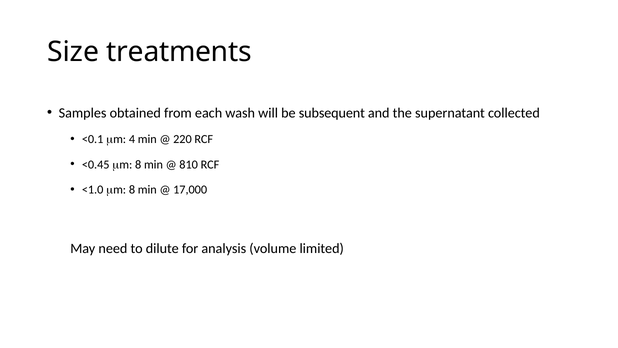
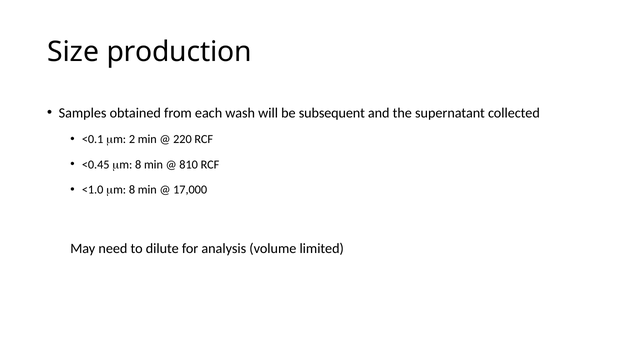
treatments: treatments -> production (179, 52)
4: 4 -> 2 (132, 139)
